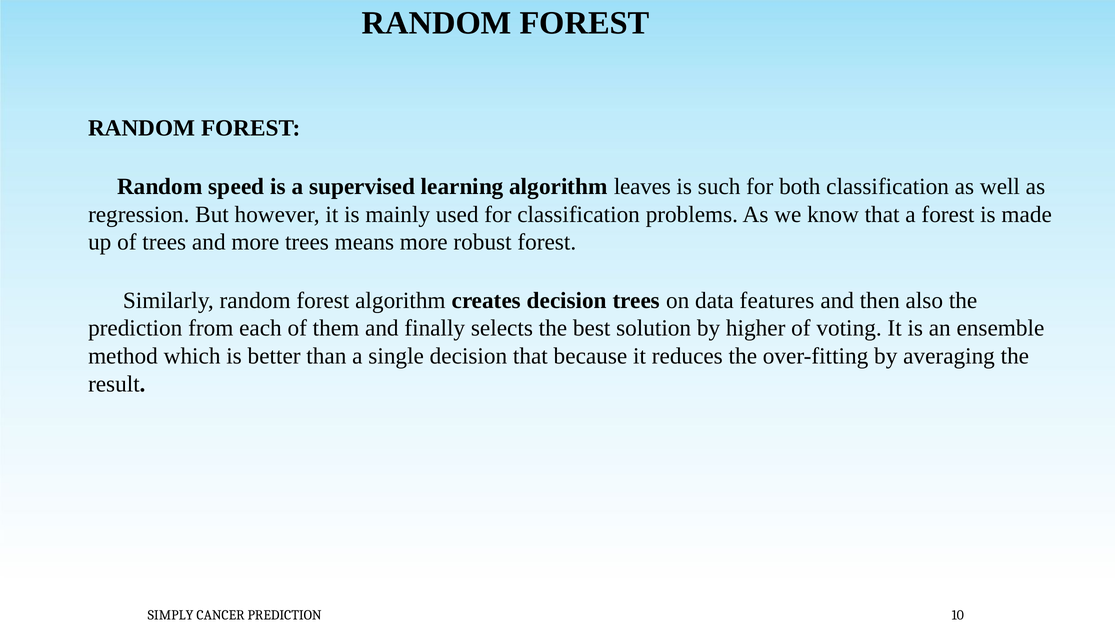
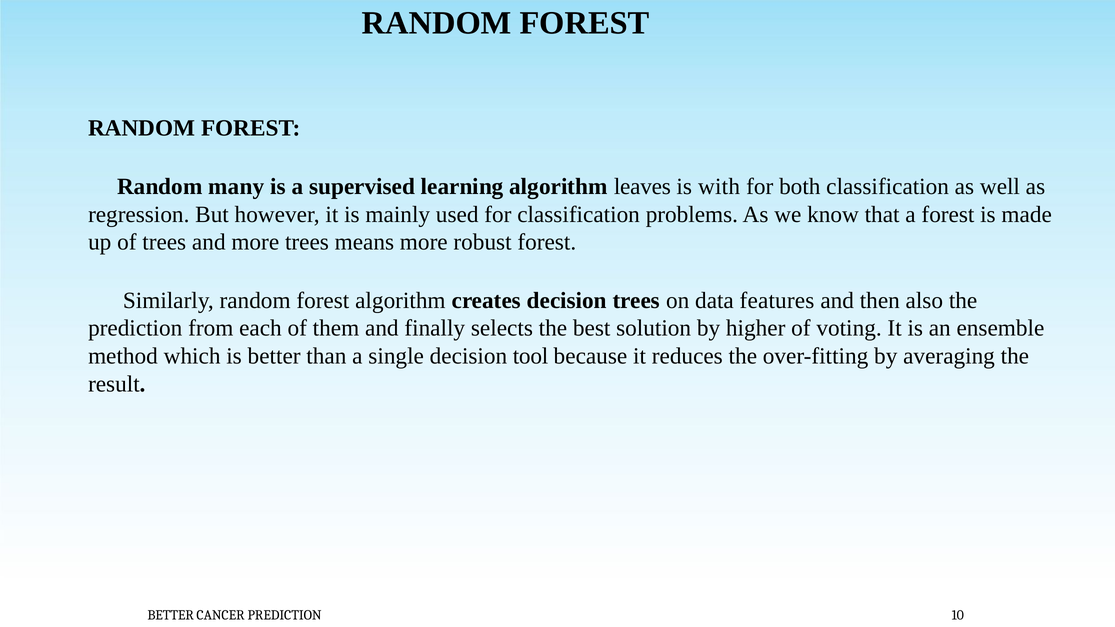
speed: speed -> many (236, 187)
such: such -> with (719, 187)
decision that: that -> tool (531, 356)
SIMPLY: SIMPLY -> BETTER (171, 615)
